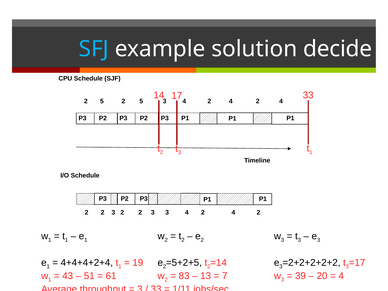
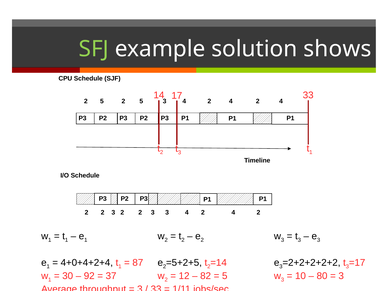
SFJ colour: light blue -> light green (94, 49)
decide: decide -> shows (337, 49)
4+4+4+2+4: 4+4+4+2+4 -> 4+0+4+2+4 (87, 263)
19: 19 -> 87 (138, 263)
43: 43 -> 30 (68, 276)
51: 51 -> 92 (89, 276)
61: 61 -> 37 (111, 276)
83: 83 -> 12 (184, 276)
13: 13 -> 82 (206, 276)
7: 7 -> 5 (225, 276)
39: 39 -> 10 (300, 276)
20: 20 -> 80 (322, 276)
4: 4 -> 3 (341, 276)
